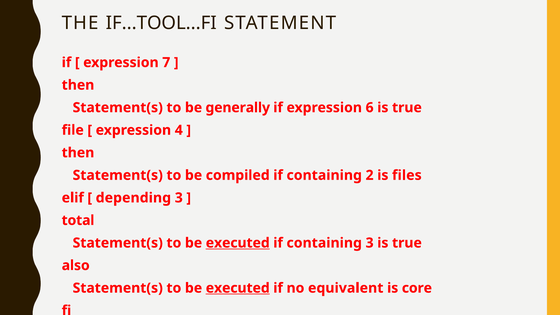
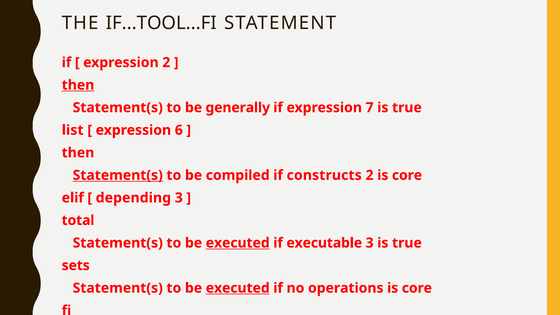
expression 7: 7 -> 2 (166, 62)
then underline: none -> present (78, 85)
6: 6 -> 7 (370, 108)
file: file -> list (73, 130)
4: 4 -> 6 (179, 130)
Statement(s underline: none -> present (118, 175)
containing: containing -> constructs (324, 175)
2 is files: files -> core (407, 175)
containing: containing -> executable (324, 243)
also: also -> sets (76, 265)
equivalent: equivalent -> operations (346, 288)
